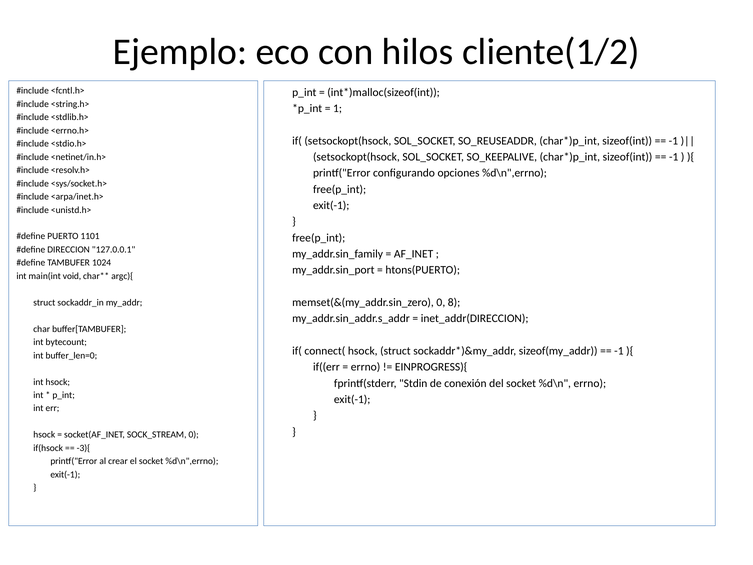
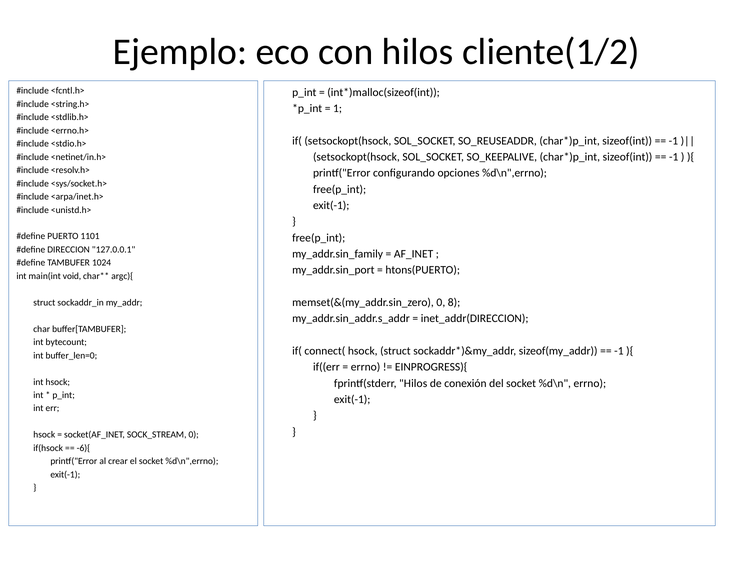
fprintf(stderr Stdin: Stdin -> Hilos (413, 383)
-3){: -3){ -> -6){ (83, 448)
